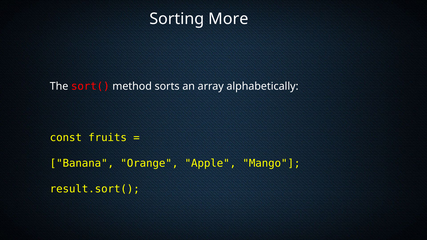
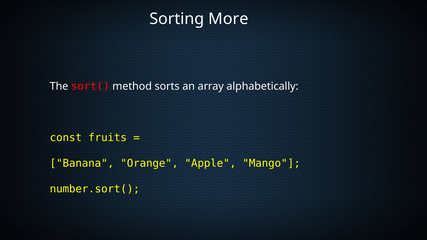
result.sort(: result.sort( -> number.sort( (95, 189)
